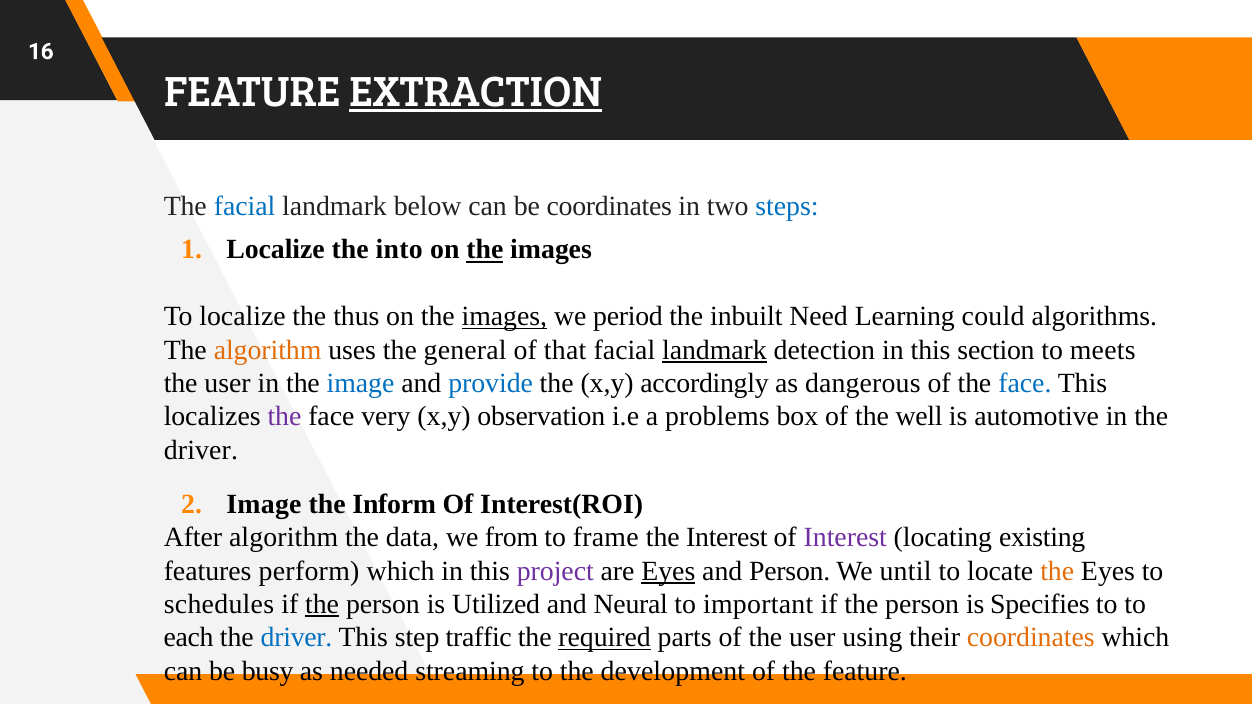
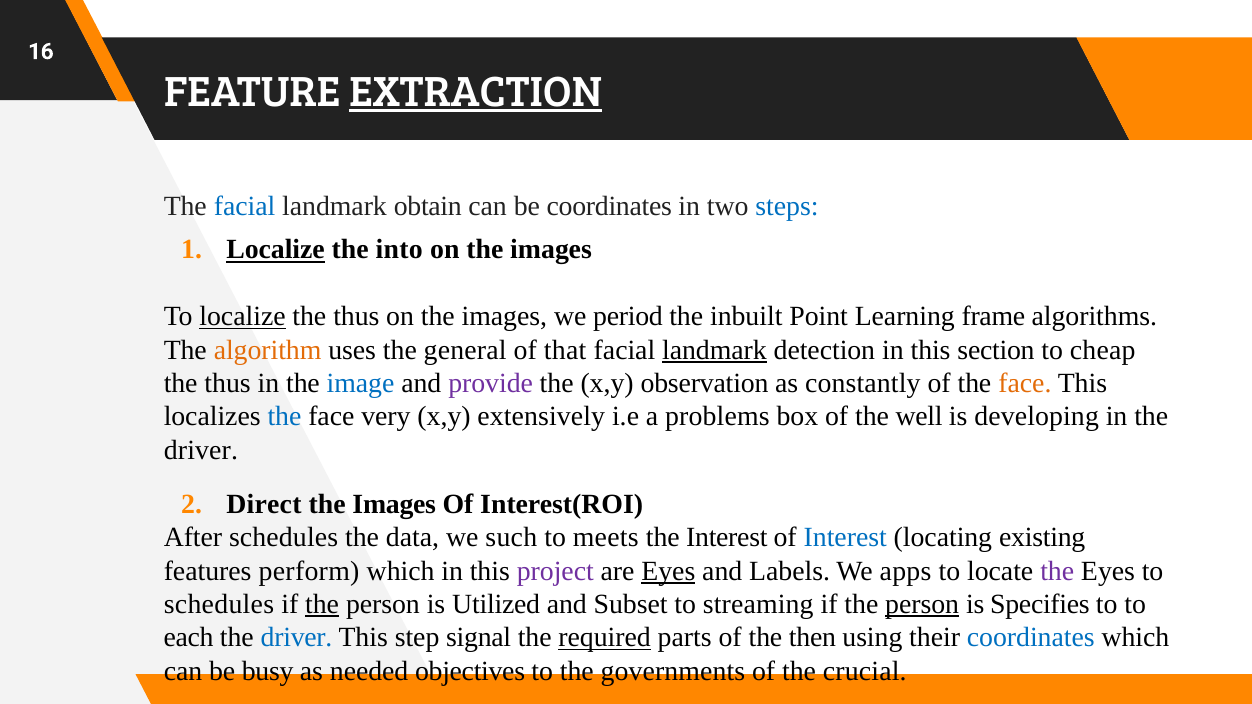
below: below -> obtain (428, 206)
Localize underline: none -> present (276, 250)
the underline: present -> none (485, 250)
localize underline: none -> present (243, 317)
images underline: present -> none (504, 317)
Need: Need -> Point (819, 317)
could: could -> frame (993, 317)
meets: meets -> cheap (1103, 350)
user: user -> thus (228, 383)
provide colour: blue -> purple (491, 383)
accordingly: accordingly -> observation (704, 383)
dangerous: dangerous -> constantly (863, 383)
face colour: blue -> orange (1025, 383)
the colour: purple -> blue (284, 417)
observation: observation -> extensively (541, 417)
automotive: automotive -> developing (1037, 417)
Image: Image -> Direct (264, 504)
Inform: Inform -> Images (394, 504)
After algorithm: algorithm -> schedules (284, 538)
from: from -> such (511, 538)
frame: frame -> meets (606, 538)
Interest colour: purple -> blue (845, 538)
and Person: Person -> Labels (790, 571)
until: until -> apps (906, 571)
the colour: orange -> purple (1057, 571)
Neural: Neural -> Subset (631, 604)
important: important -> streaming (758, 604)
person underline: none -> present (922, 604)
traffic: traffic -> signal (479, 638)
of the user: user -> then (812, 638)
coordinates colour: orange -> blue (1031, 638)
streaming: streaming -> objectives (470, 671)
development: development -> governments (673, 671)
the feature: feature -> crucial (865, 671)
